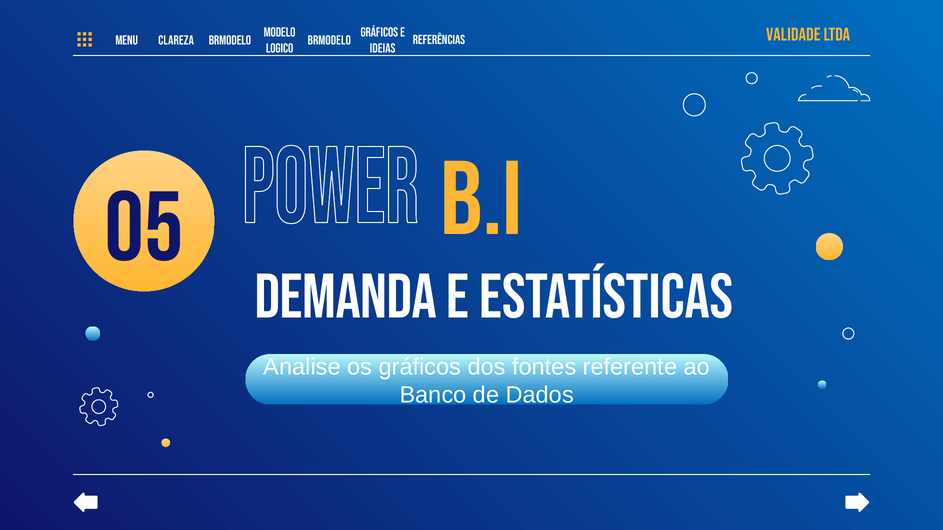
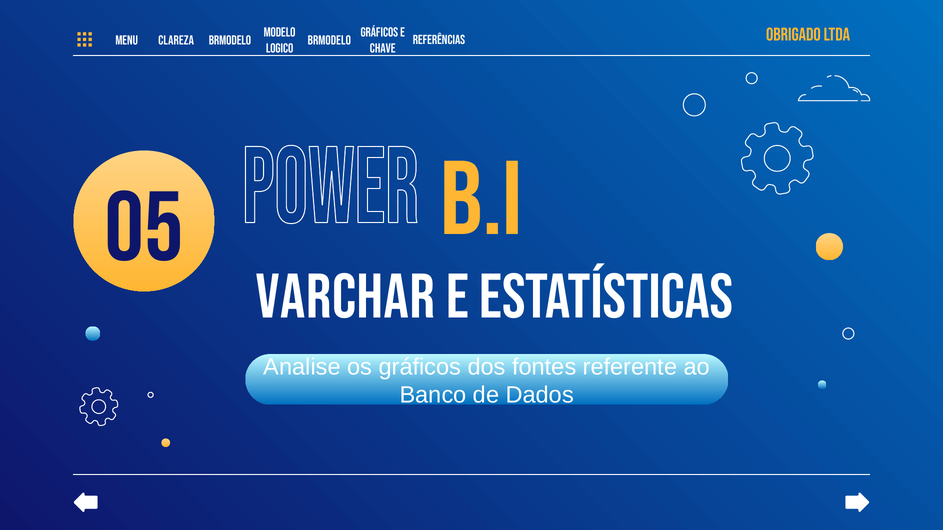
VALIDADE: VALIDADE -> OBRIGADO (793, 35)
ideias: ideias -> chave (383, 48)
Demanda: Demanda -> Varchar (345, 298)
